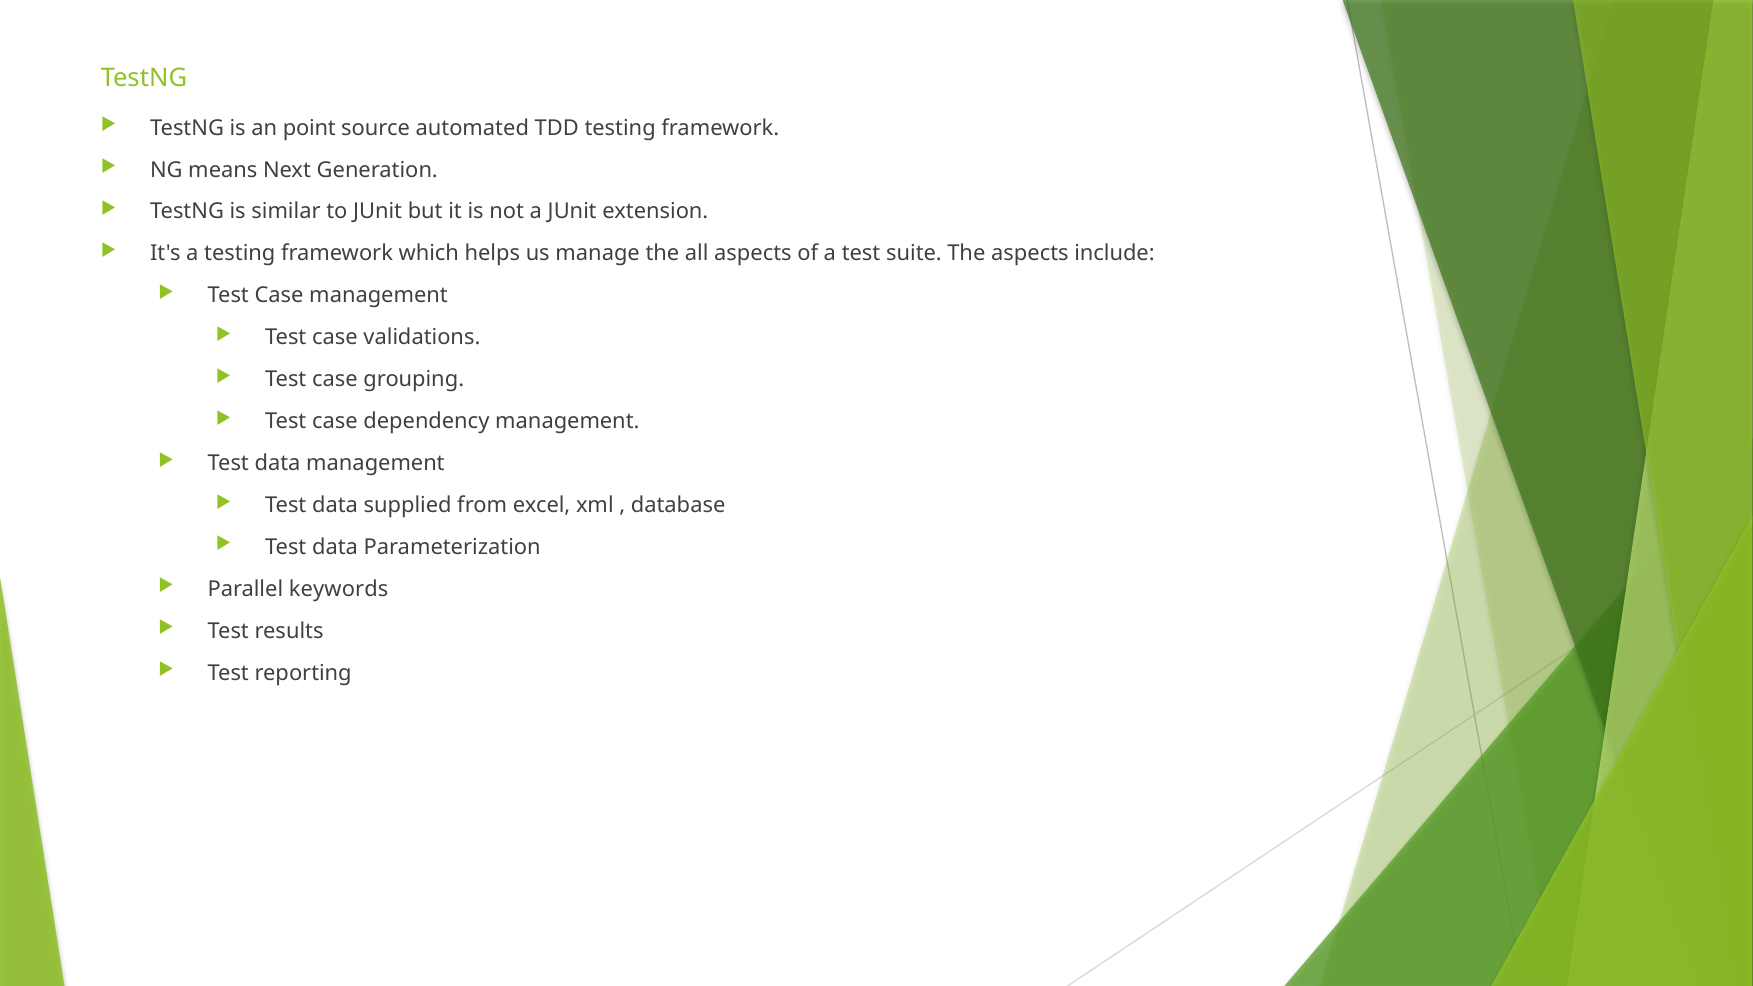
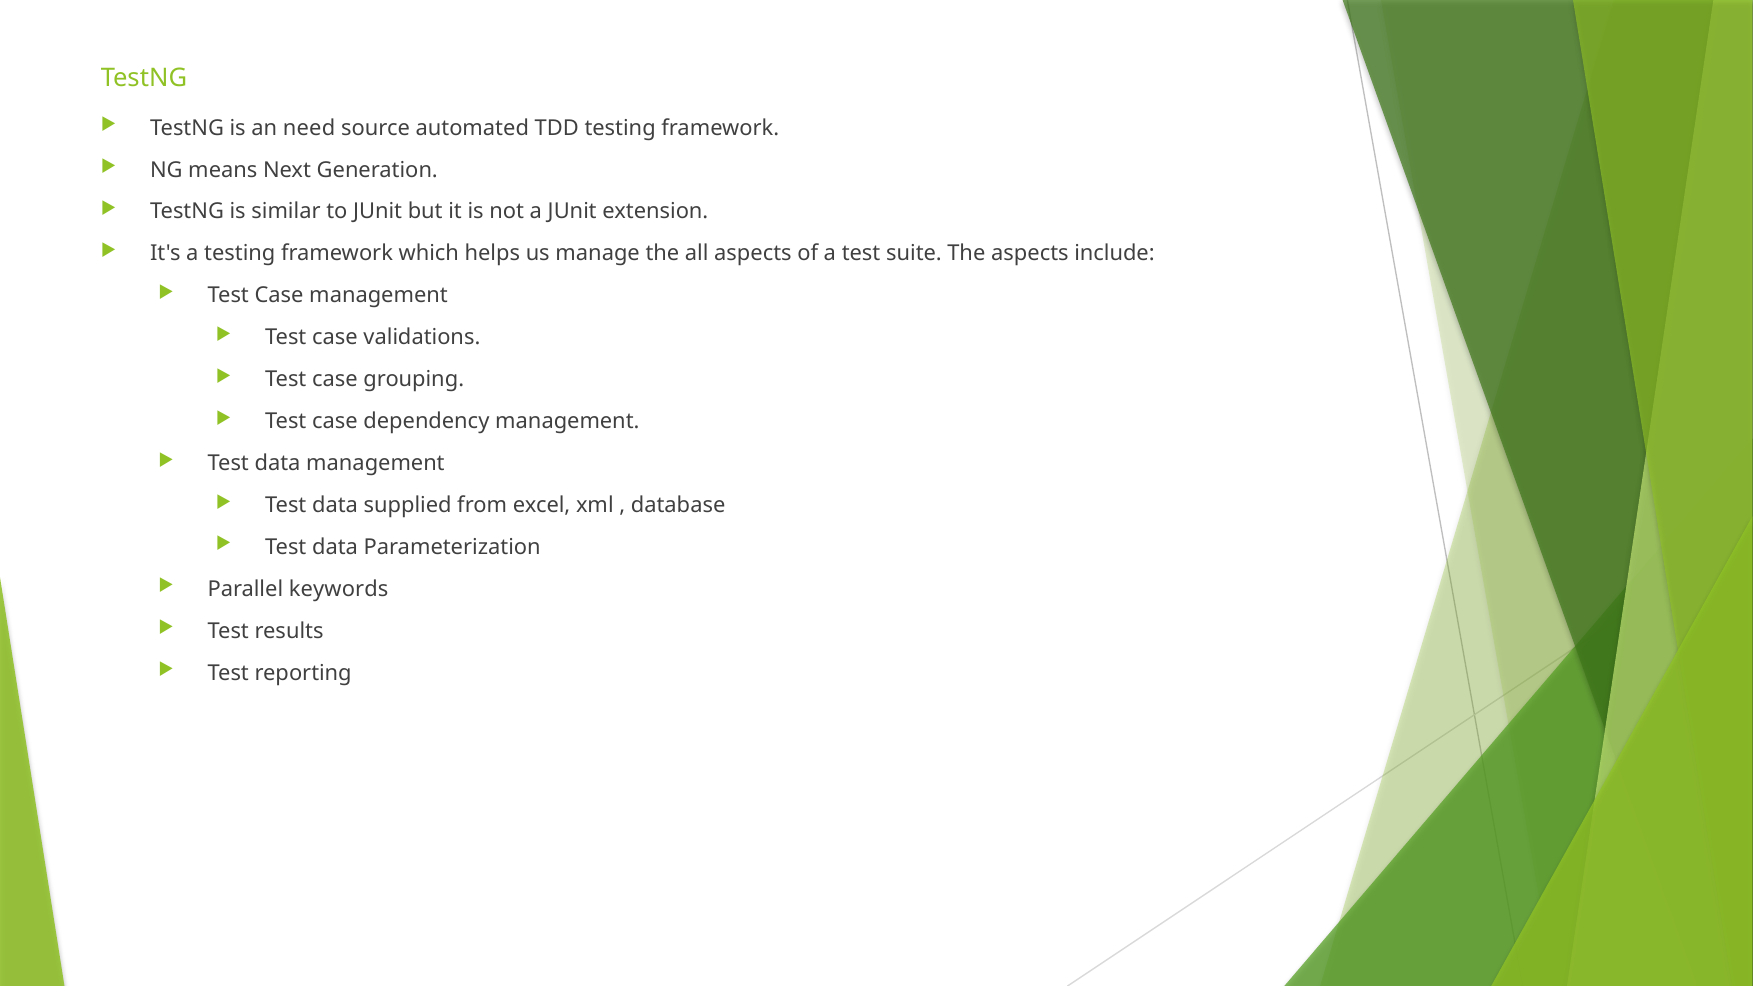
point: point -> need (309, 128)
